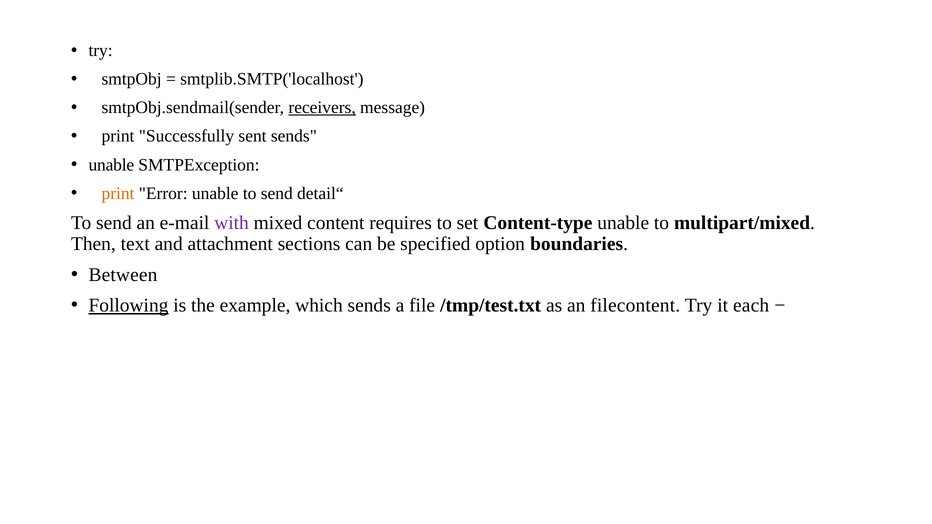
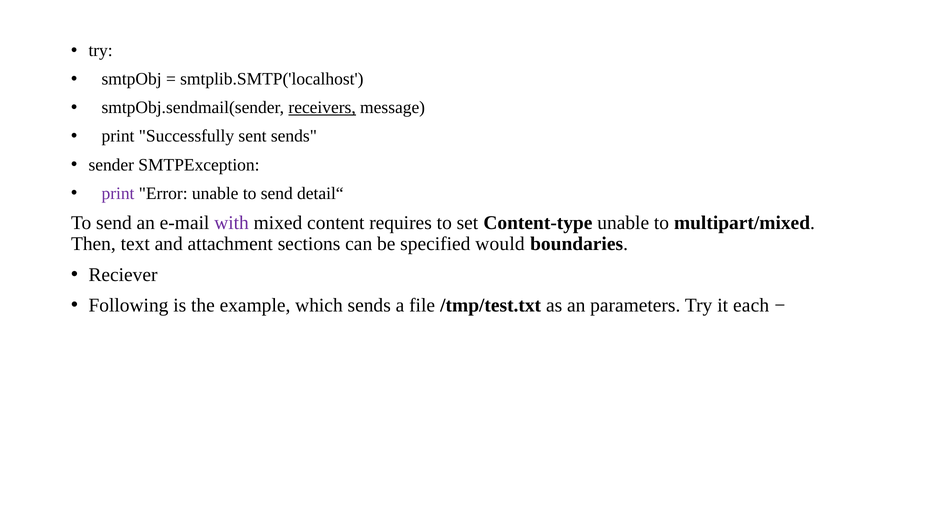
unable: unable -> sender (111, 165)
print colour: orange -> purple (118, 193)
option: option -> would (500, 244)
Between: Between -> Reciever (123, 275)
Following underline: present -> none (128, 306)
filecontent: filecontent -> parameters (635, 306)
